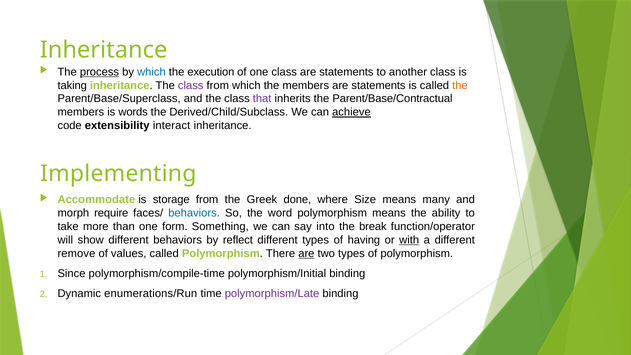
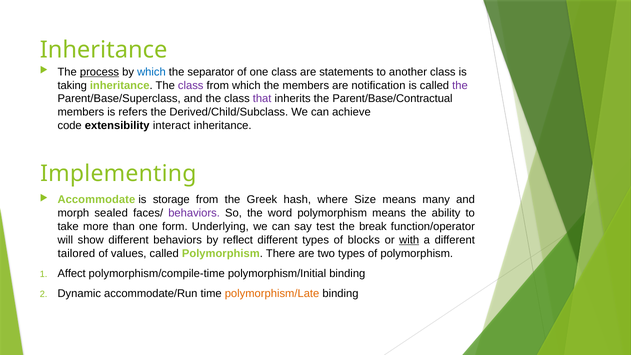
execution: execution -> separator (211, 72)
members are statements: statements -> notification (378, 85)
the colour: orange -> purple (460, 85)
words: words -> refers (133, 112)
achieve underline: present -> none (351, 112)
done: done -> hash (297, 200)
require: require -> sealed (111, 213)
behaviors colour: blue -> purple (194, 213)
Something: Something -> Underlying (220, 227)
into: into -> test (325, 227)
having: having -> blocks (364, 240)
remove: remove -> tailored (76, 253)
are underline: present -> none (306, 253)
Since: Since -> Affect (72, 273)
enumerations/Run: enumerations/Run -> accommodate/Run (151, 293)
polymorphism/Late colour: purple -> orange (272, 293)
